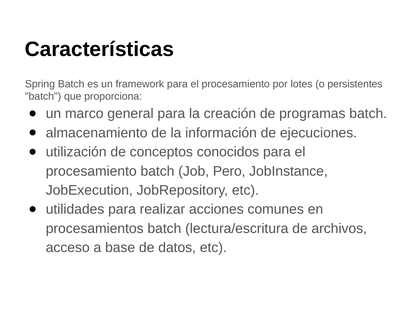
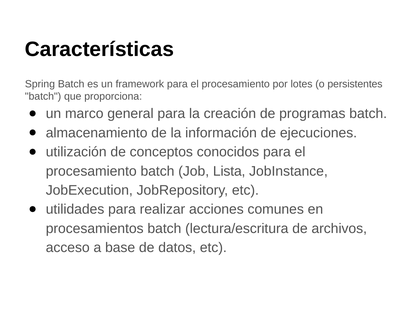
Pero: Pero -> Lista (229, 171)
